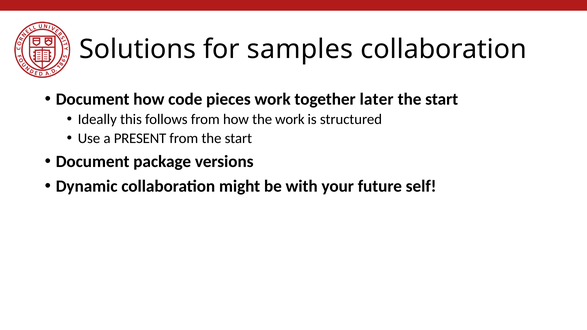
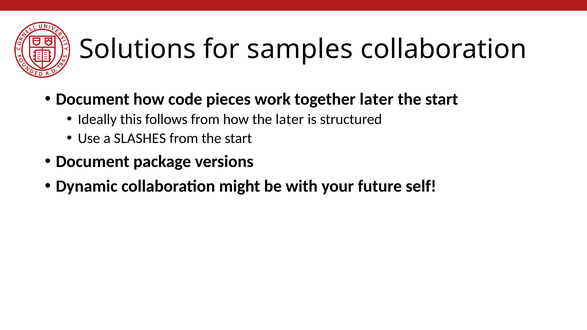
the work: work -> later (290, 119)
PRESENT: PRESENT -> SLASHES (140, 138)
